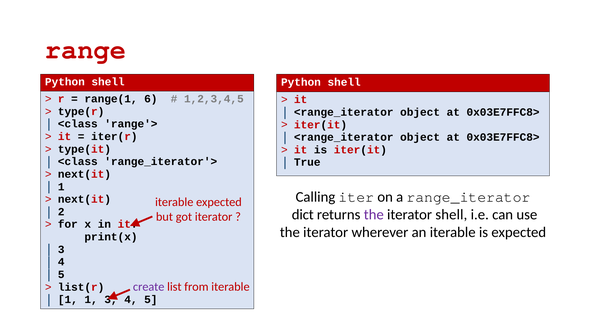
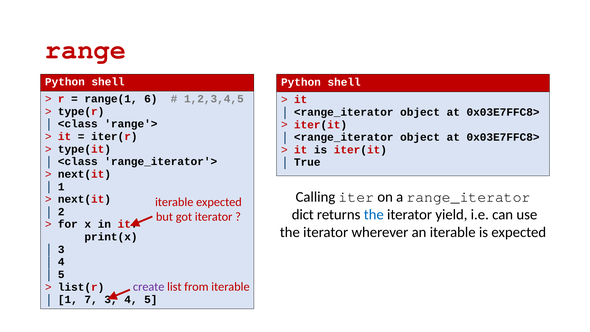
the colour: purple -> blue (374, 214)
iterator shell: shell -> yield (451, 214)
1 1: 1 -> 7 (91, 300)
